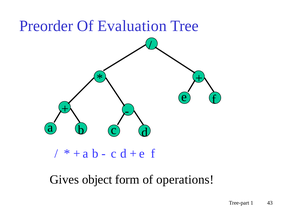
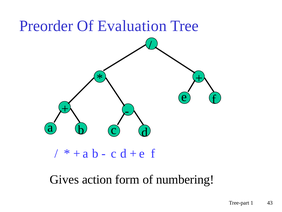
object: object -> action (97, 179)
operations: operations -> numbering (185, 179)
